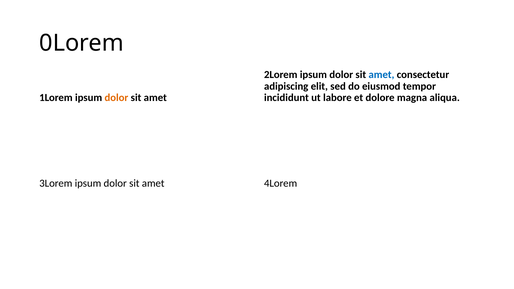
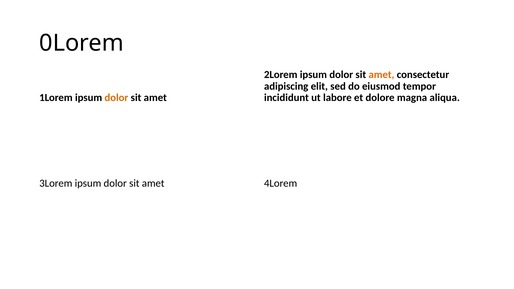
amet colour: blue -> orange (381, 75)
